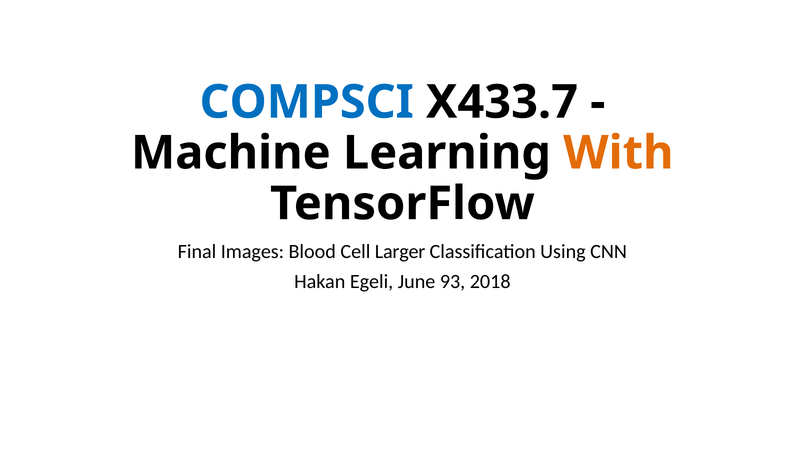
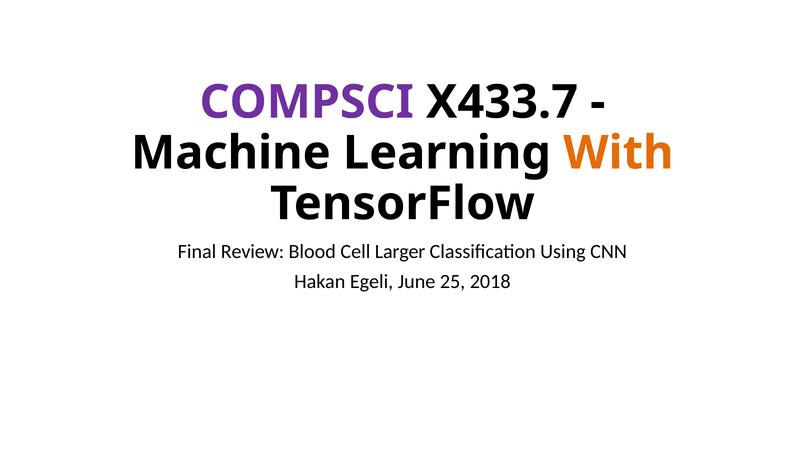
COMPSCI colour: blue -> purple (307, 102)
Images: Images -> Review (253, 252)
93: 93 -> 25 (453, 282)
